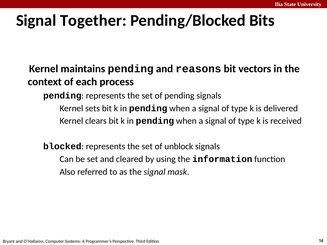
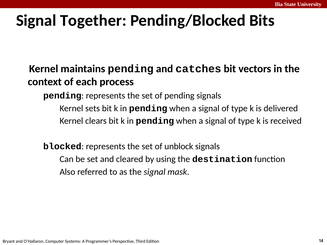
reasons: reasons -> catches (198, 69)
information: information -> destination (222, 159)
